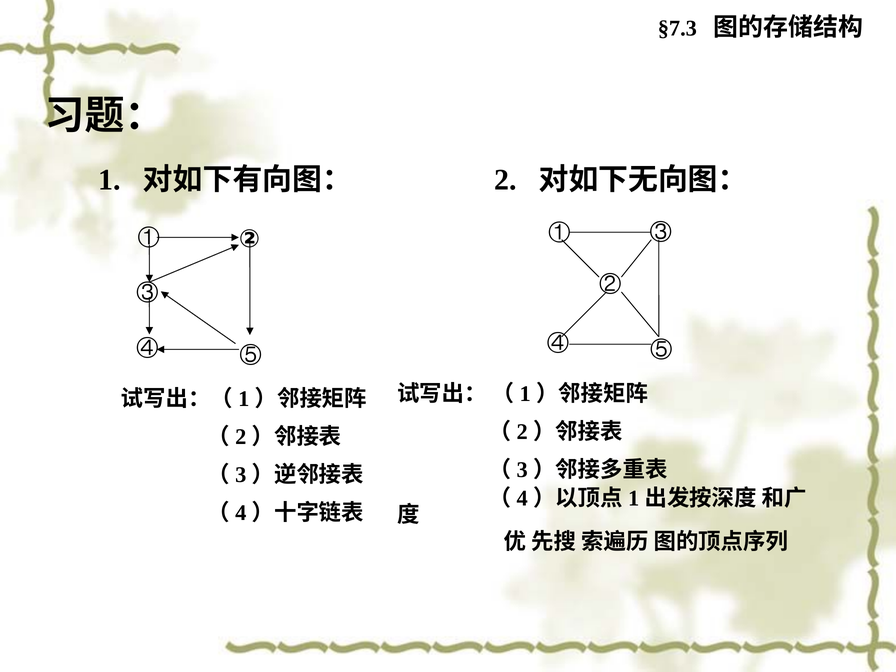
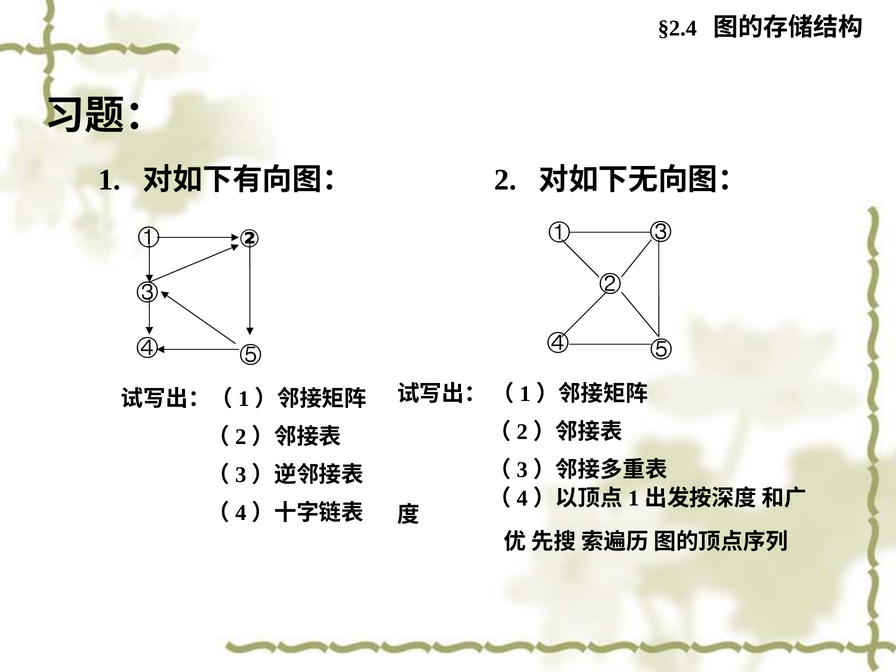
§7.3: §7.3 -> §2.4 (677, 28)
